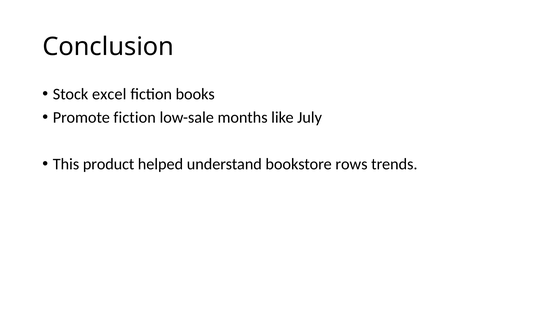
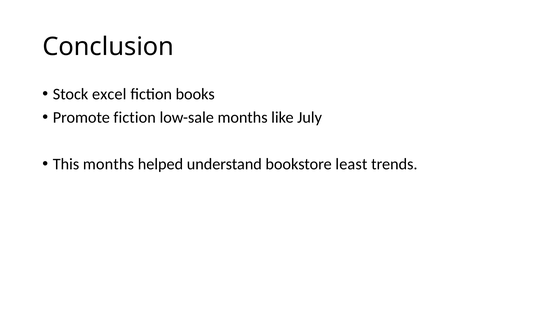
This product: product -> months (108, 164)
rows: rows -> least (351, 164)
